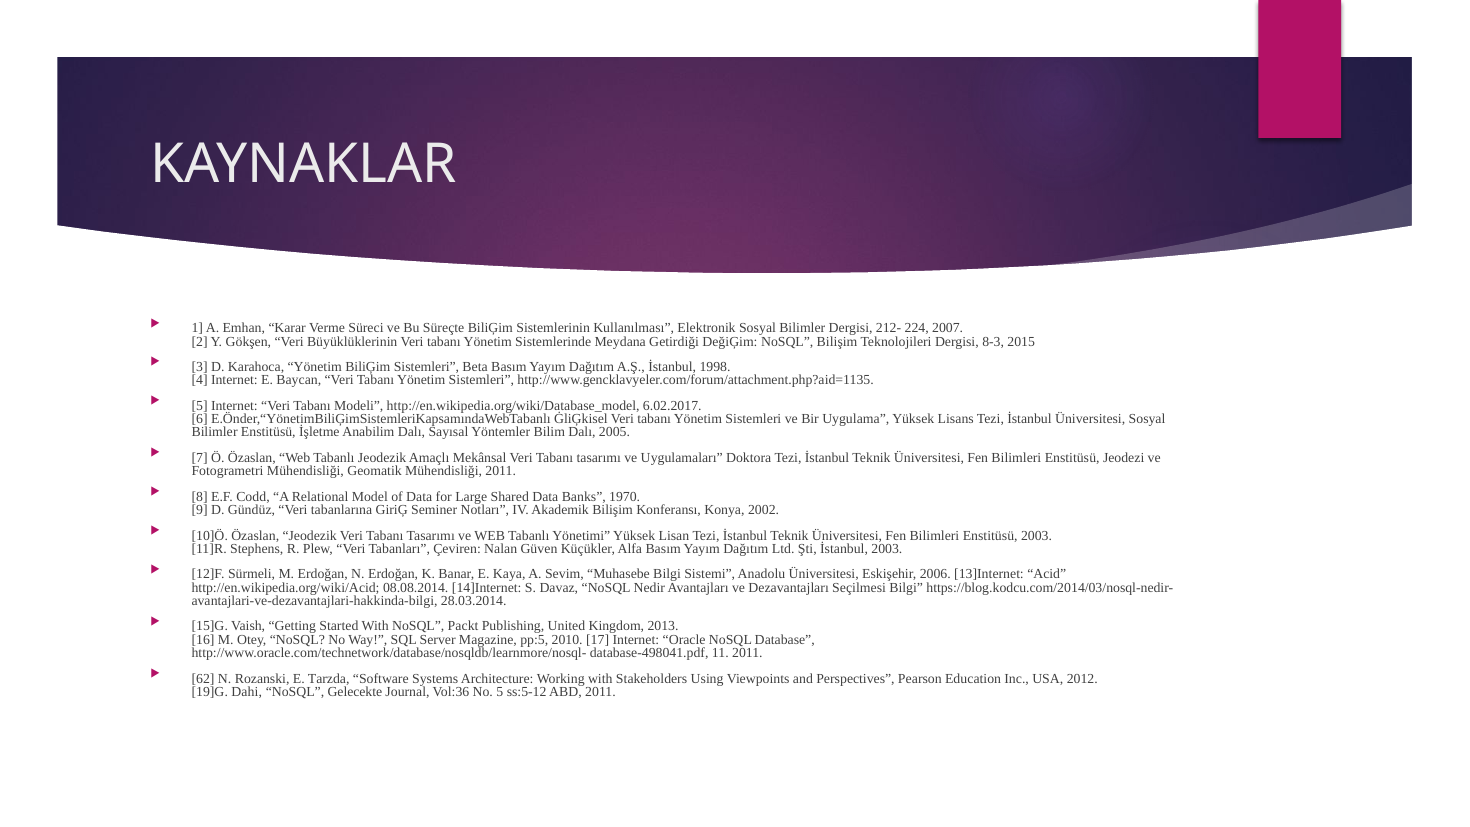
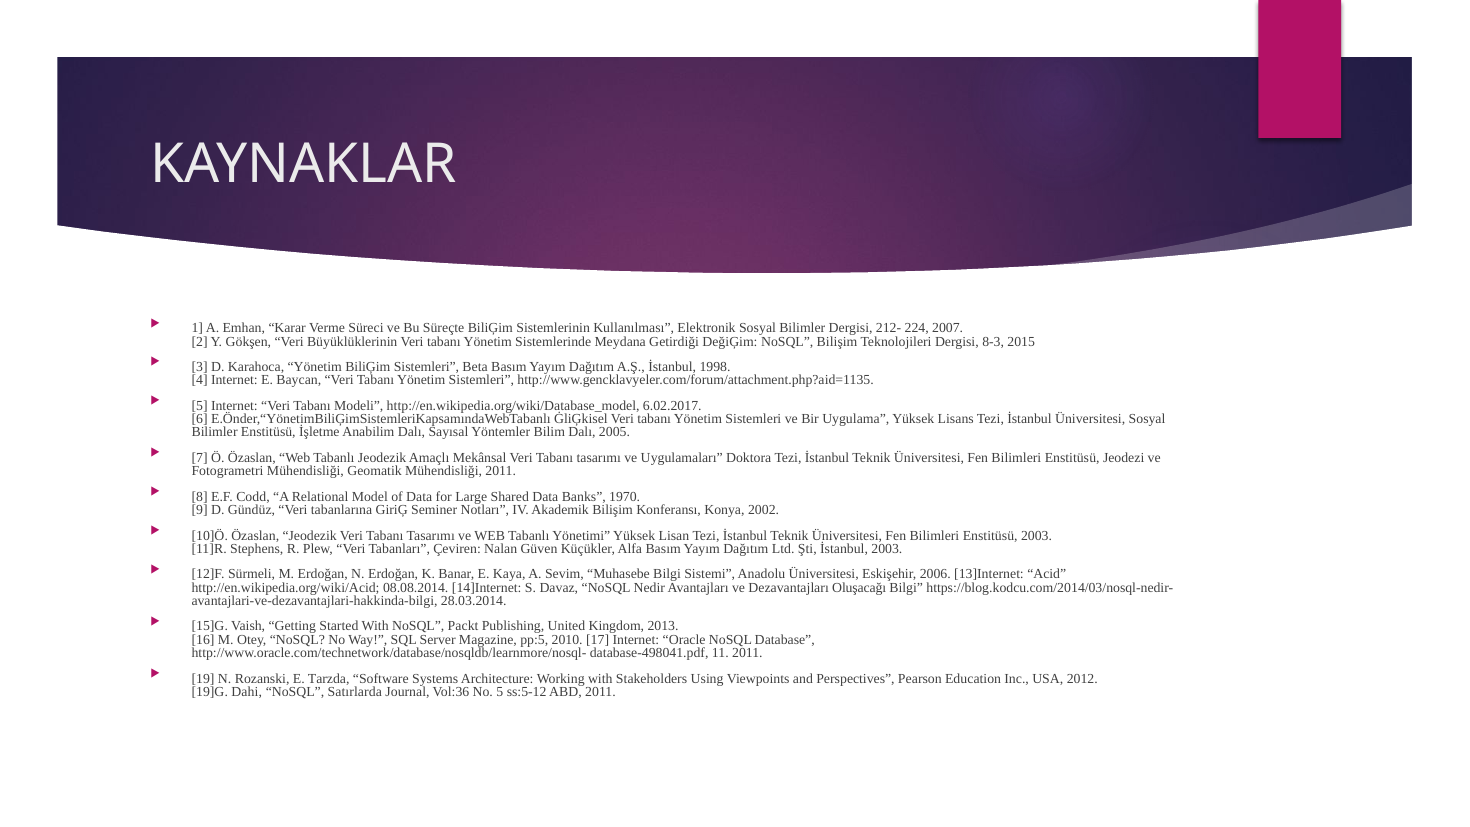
Seçilmesi: Seçilmesi -> Oluşacağı (859, 588)
62: 62 -> 19 (203, 678)
Gelecekte: Gelecekte -> Satırlarda (355, 692)
